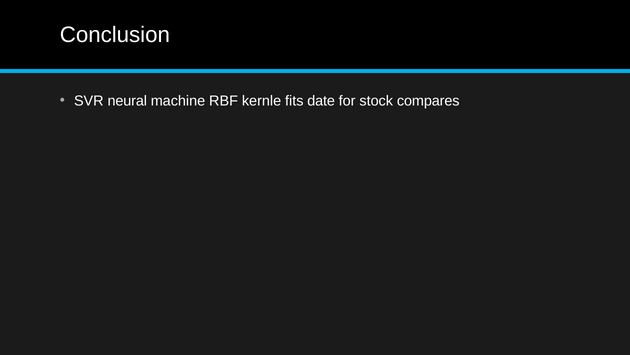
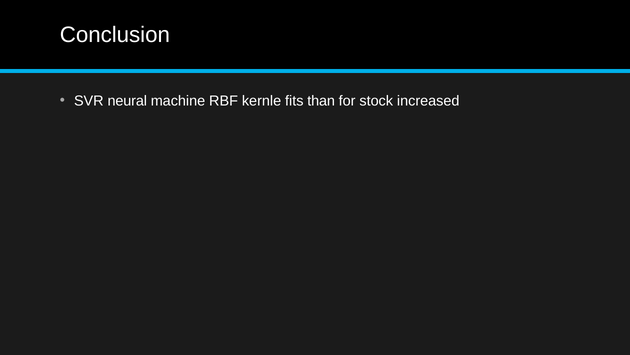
date: date -> than (321, 101)
compares: compares -> increased (428, 101)
